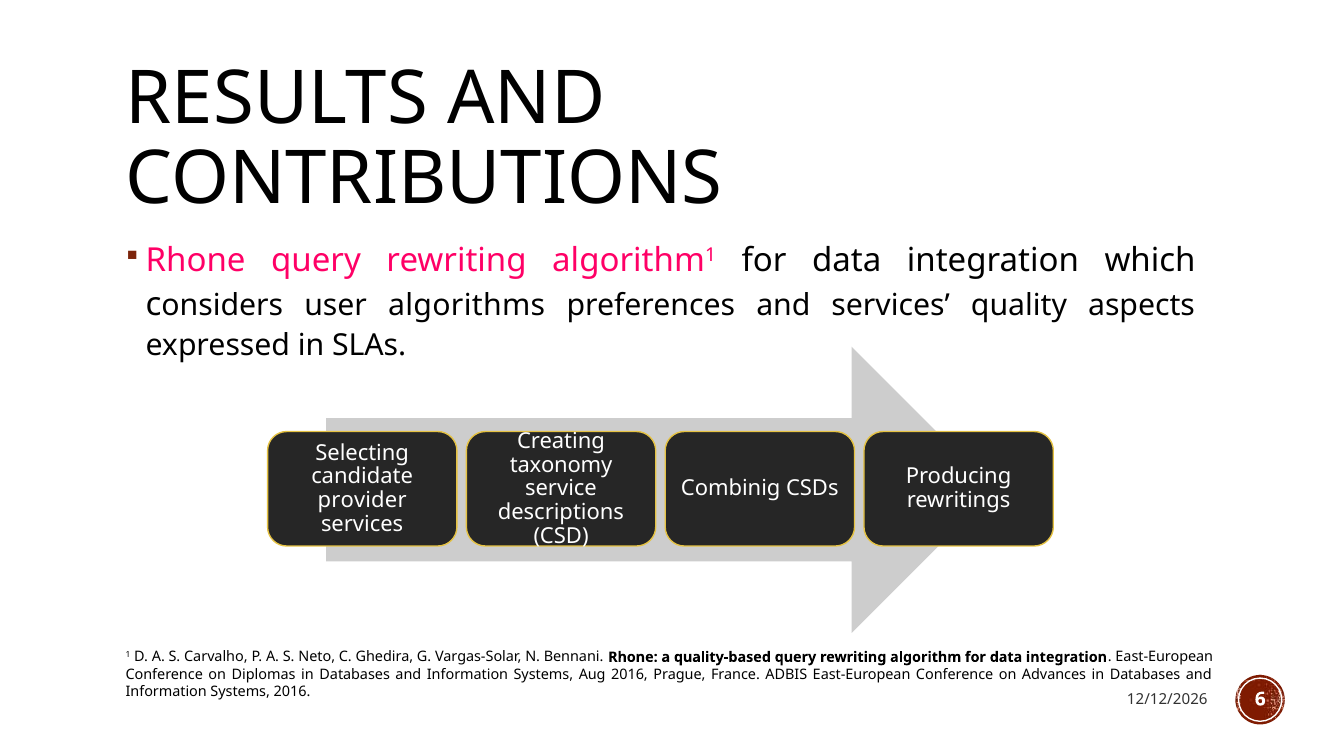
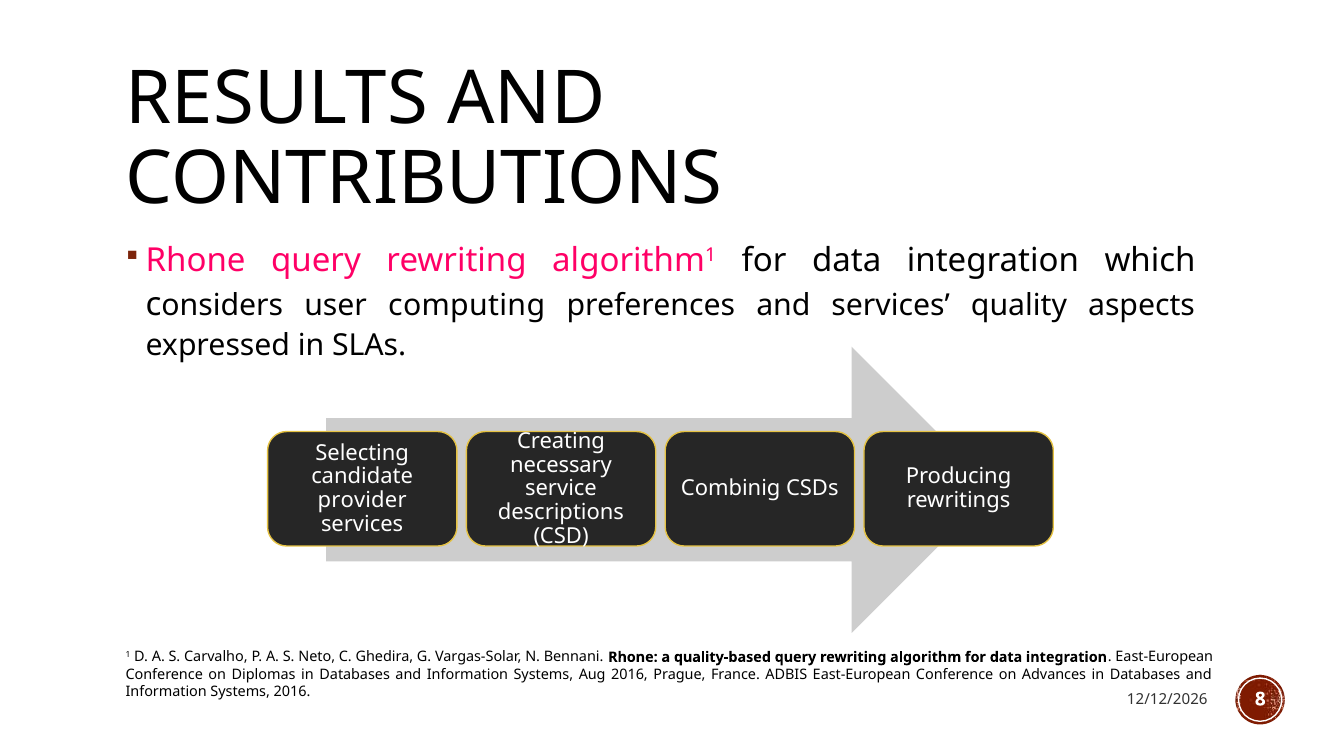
algorithms: algorithms -> computing (467, 305)
taxonomy: taxonomy -> necessary (561, 465)
6: 6 -> 8 (1260, 699)
